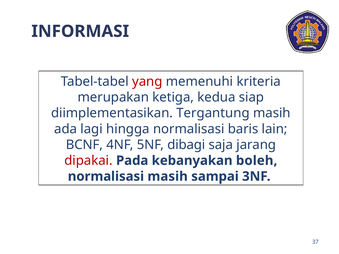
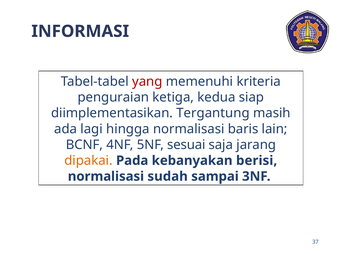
merupakan: merupakan -> penguraian (113, 97)
dibagi: dibagi -> sesuai (186, 145)
dipakai colour: red -> orange (88, 161)
boleh: boleh -> berisi (257, 161)
normalisasi masih: masih -> sudah (168, 177)
